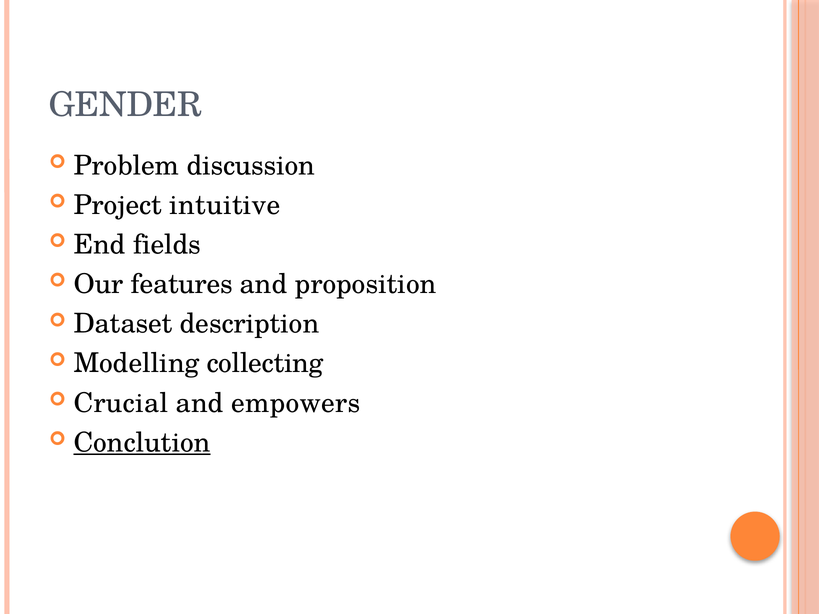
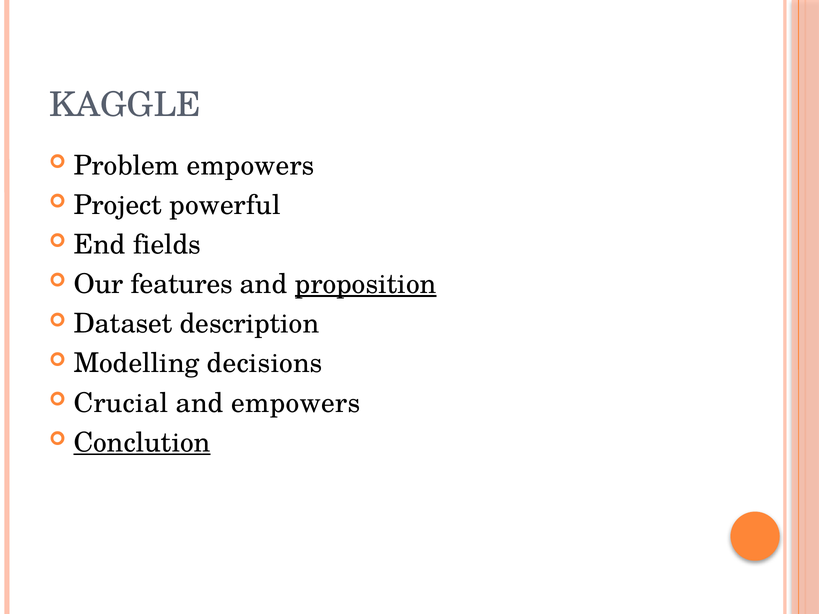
GENDER: GENDER -> KAGGLE (125, 105)
Problem discussion: discussion -> empowers (251, 166)
intuitive: intuitive -> powerful (225, 205)
proposition underline: none -> present (366, 284)
collecting: collecting -> decisions (265, 364)
